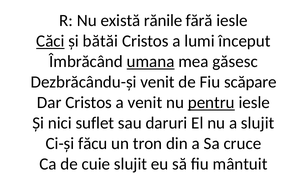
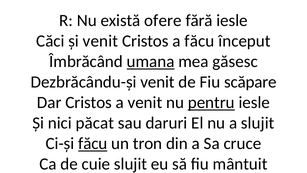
rănile: rănile -> ofere (163, 21)
Căci underline: present -> none (50, 41)
și bătăi: bătăi -> venit (100, 41)
a lumi: lumi -> făcu (199, 41)
suflet: suflet -> păcat (95, 123)
făcu underline: none -> present (93, 143)
